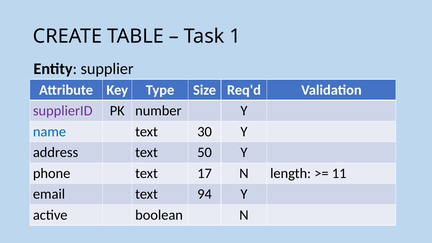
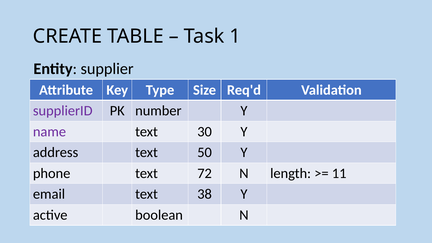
name colour: blue -> purple (49, 132)
17: 17 -> 72 (205, 173)
94: 94 -> 38 (205, 194)
